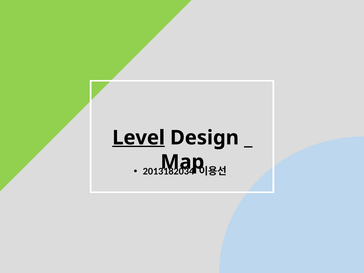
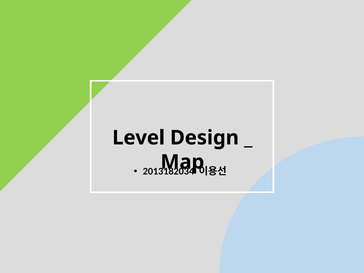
Level underline: present -> none (139, 138)
